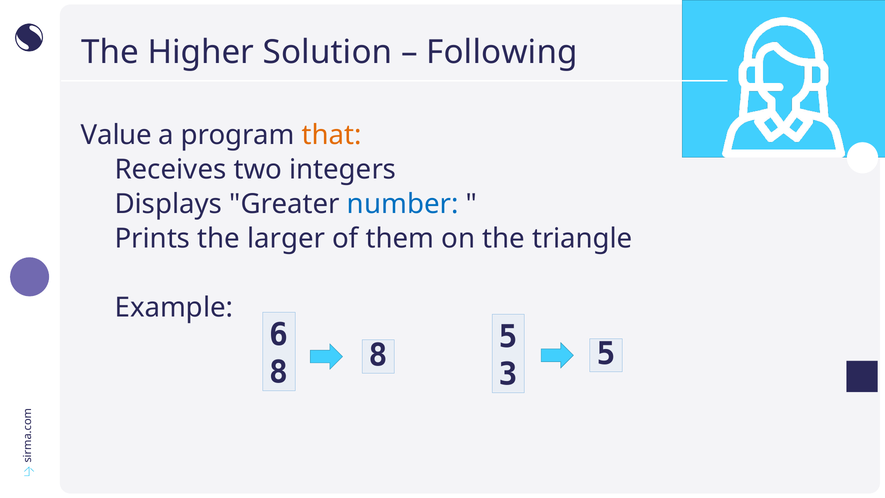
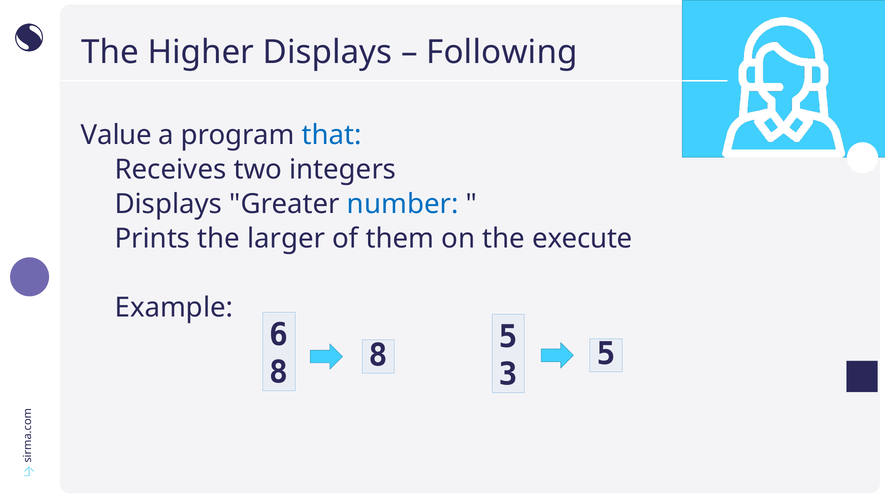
Higher Solution: Solution -> Displays (328, 53)
that colour: orange -> blue (332, 135)
triangle: triangle -> execute (582, 238)
